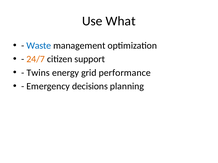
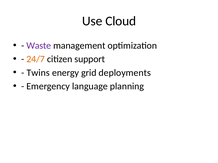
What: What -> Cloud (121, 21)
Waste colour: blue -> purple (39, 46)
performance: performance -> deployments (125, 73)
decisions: decisions -> language (90, 86)
